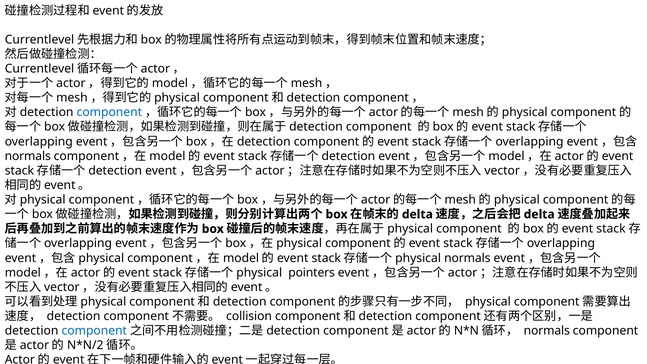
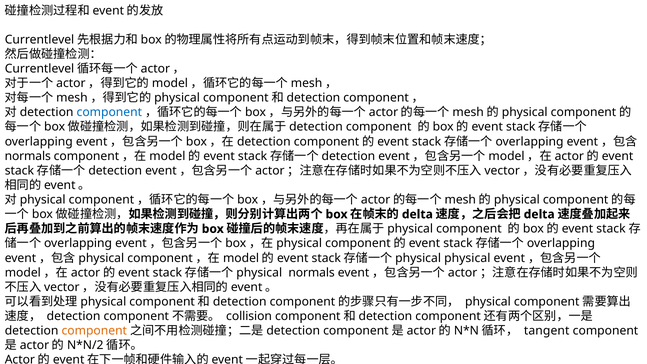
normals: normals -> physical (467, 258)
pointers: pointers -> normals (312, 273)
component colour: blue -> orange (94, 331)
normals: normals -> tangent (547, 331)
